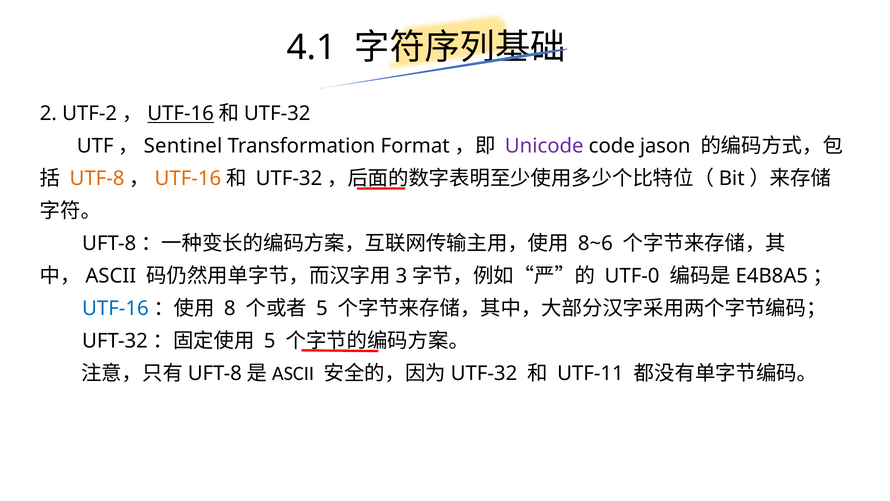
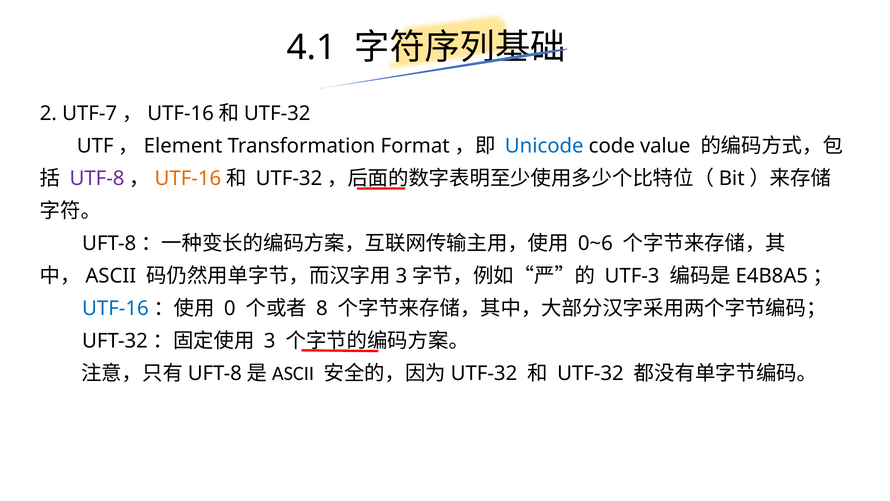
UTF-2: UTF-2 -> UTF-7 (90, 114)
UTF-16 underline: present -> none (181, 114)
Sentinel: Sentinel -> Element (183, 146)
Unicode colour: purple -> blue (544, 146)
jason: jason -> value (665, 146)
UTF-8 colour: orange -> purple (97, 178)
8~6: 8~6 -> 0~6 (595, 243)
UTF-0: UTF-0 -> UTF-3 (632, 276)
8: 8 -> 0 (230, 308)
5: 5 -> 8 (322, 308)
5: 5 -> 3 (270, 341)
UTF-11: UTF-11 -> UTF-32 (590, 373)
